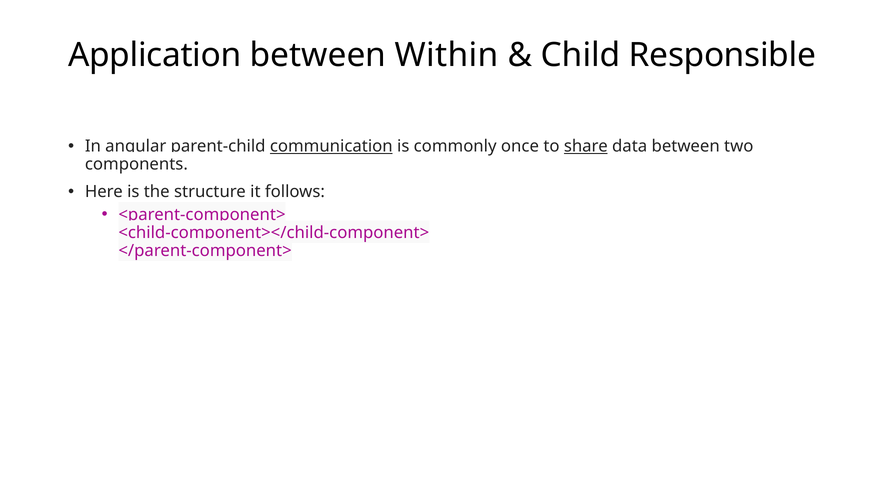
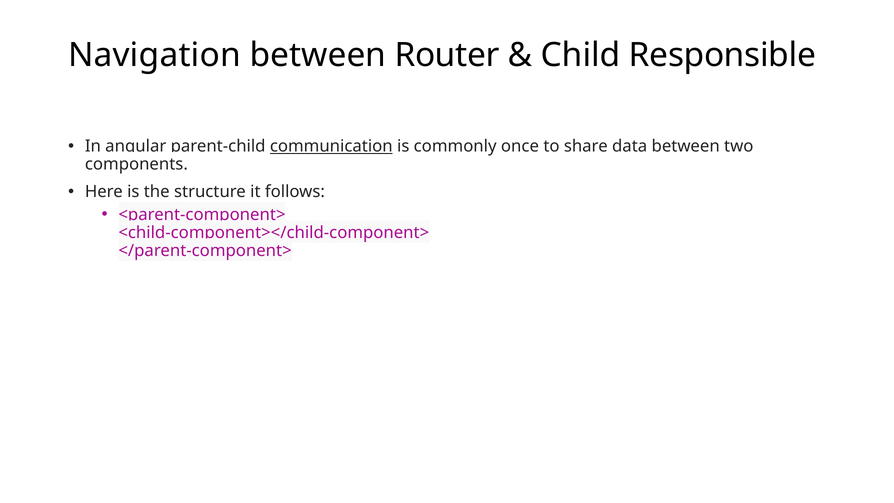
Application: Application -> Navigation (154, 55)
Within: Within -> Router (447, 55)
share underline: present -> none (586, 146)
